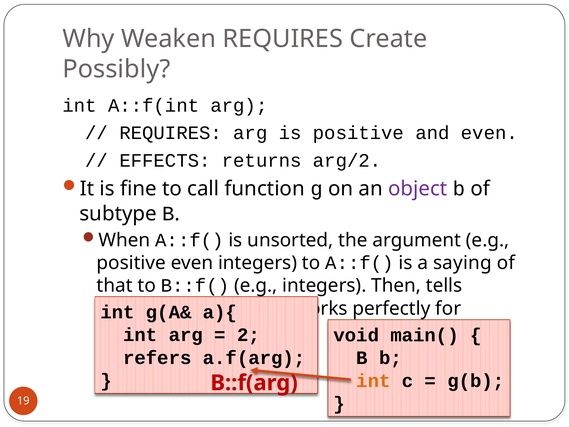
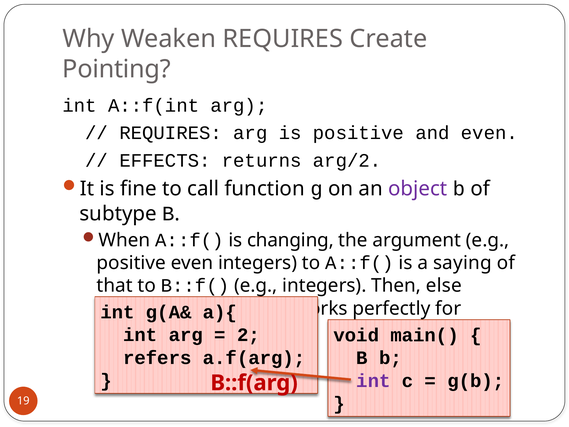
Possibly: Possibly -> Pointing (117, 69)
unsorted: unsorted -> changing (290, 240)
tells: tells -> else (444, 286)
int colour: orange -> purple (373, 381)
